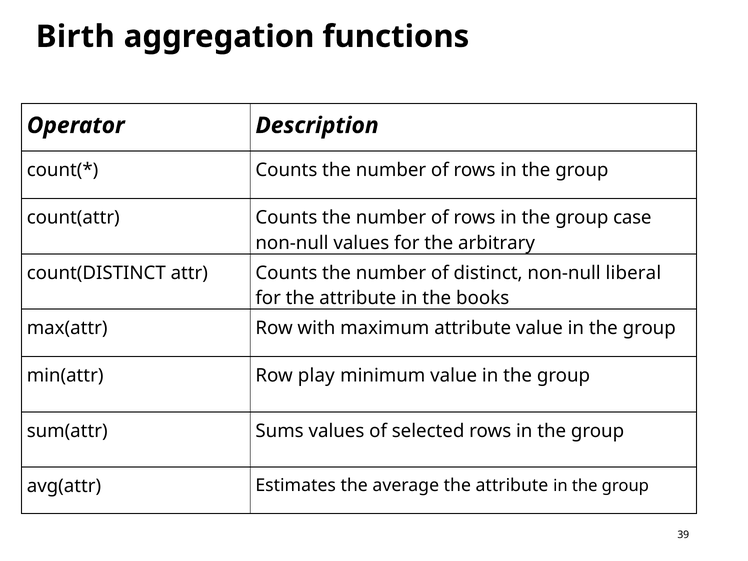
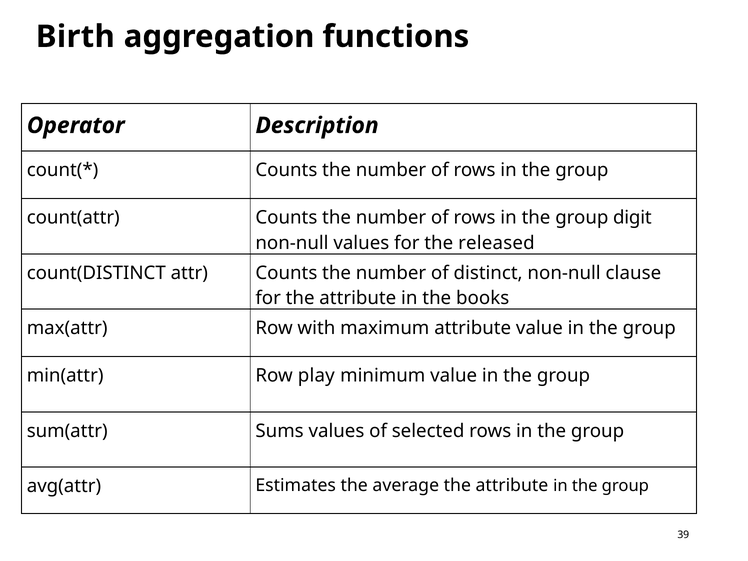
case: case -> digit (632, 218)
arbitrary: arbitrary -> released (496, 243)
liberal: liberal -> clause (633, 273)
